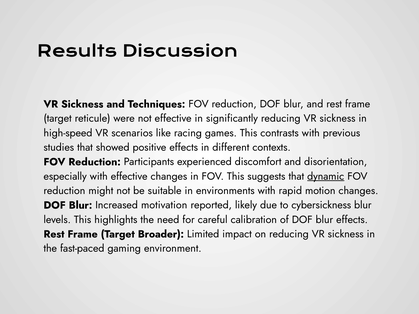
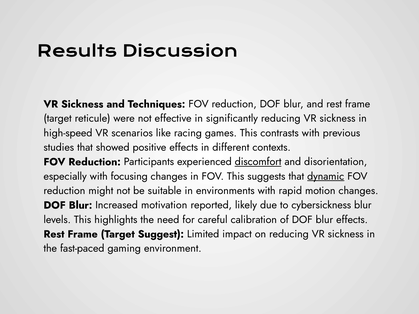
discomfort underline: none -> present (258, 162)
with effective: effective -> focusing (129, 176)
Broader: Broader -> Suggest (161, 234)
